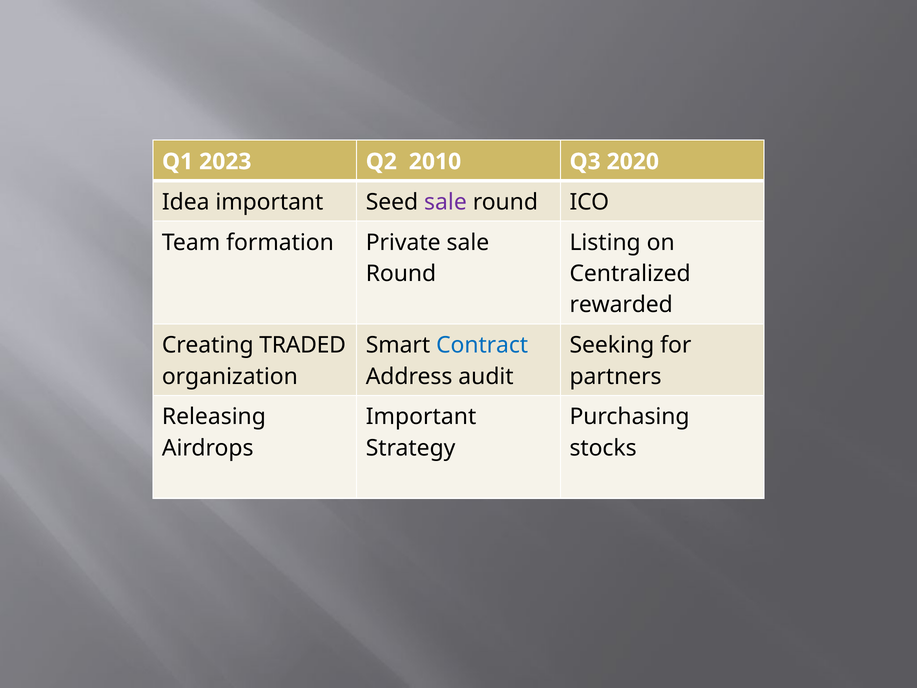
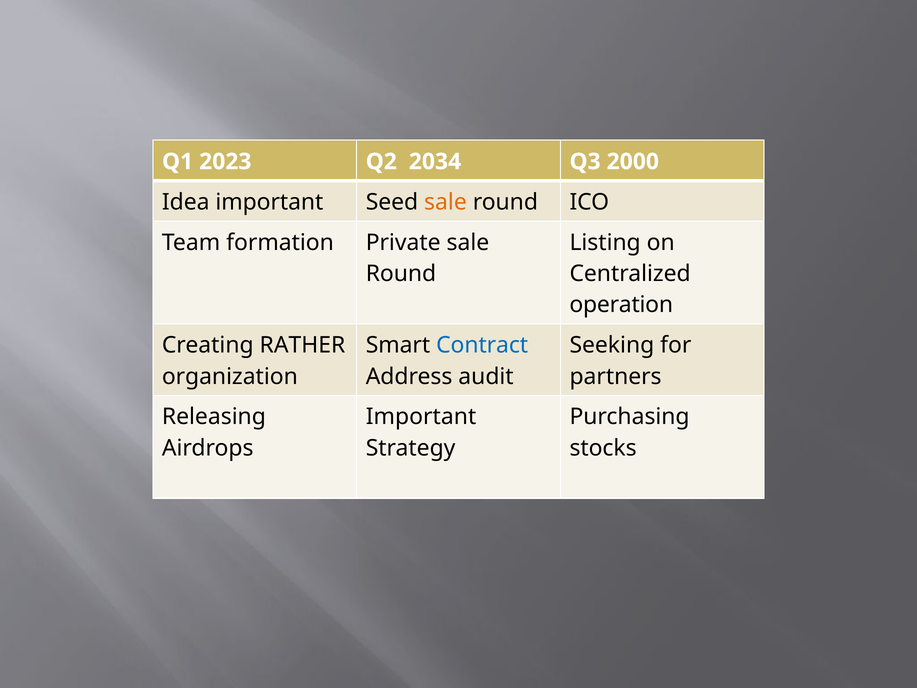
2010: 2010 -> 2034 (435, 162)
2020: 2020 -> 2000 (633, 162)
sale colour: purple -> orange (445, 202)
rewarded: rewarded -> operation (621, 305)
TRADED: TRADED -> RATHER (302, 345)
